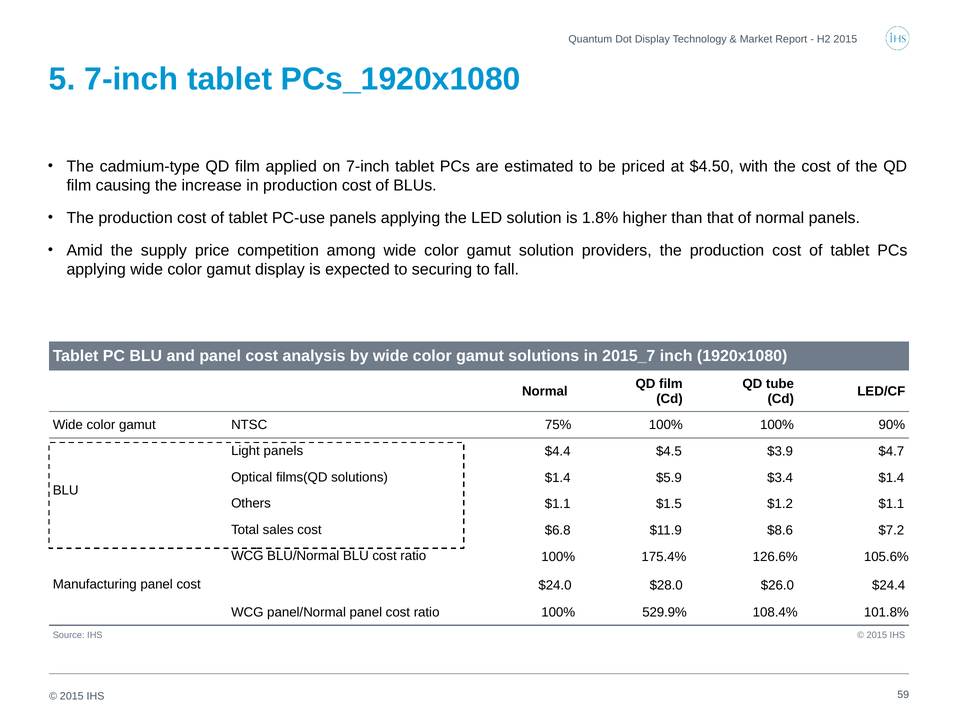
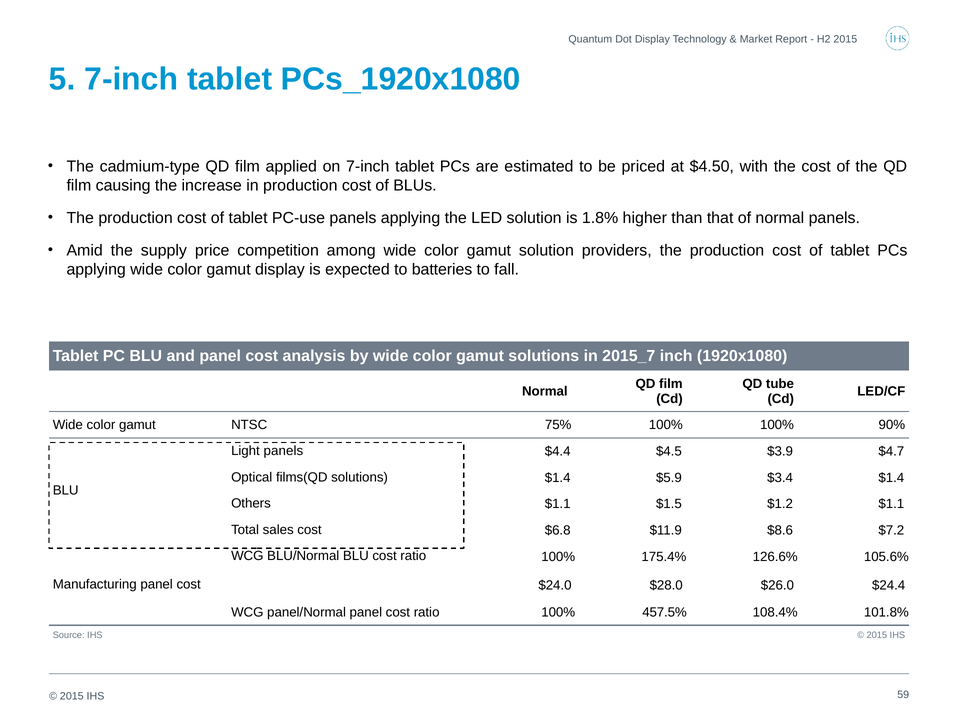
securing: securing -> batteries (442, 269)
529.9%: 529.9% -> 457.5% (665, 612)
